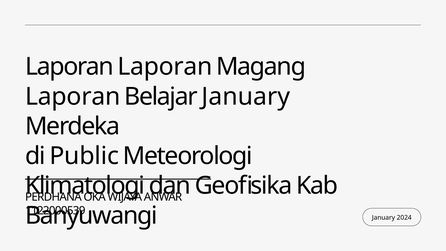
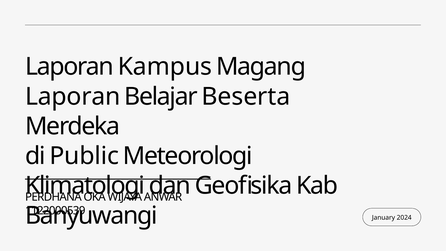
Laporan Laporan: Laporan -> Kampus (165, 67)
Belajar January: January -> Beserta (246, 97)
